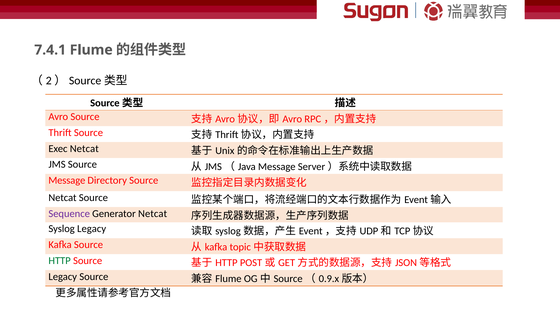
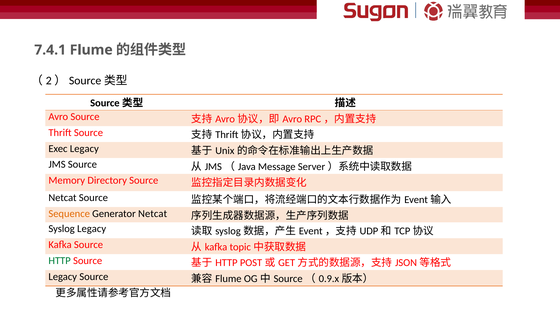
Exec Netcat: Netcat -> Legacy (84, 149)
Message: Message -> Memory (67, 180)
Sequence colour: purple -> orange (69, 214)
